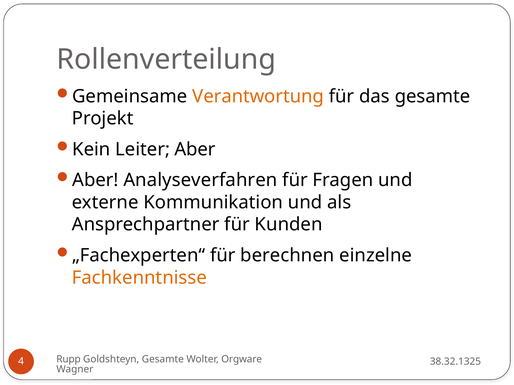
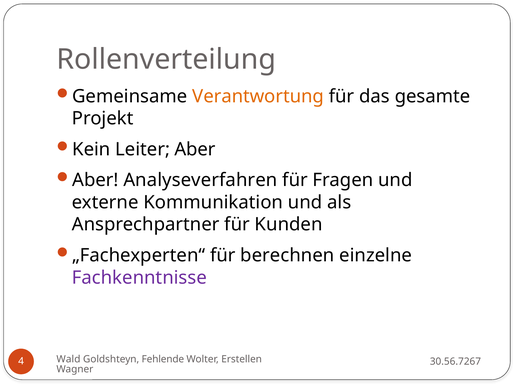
Fachkenntnisse colour: orange -> purple (139, 278)
Rupp: Rupp -> Wald (68, 360)
Goldshteyn Gesamte: Gesamte -> Fehlende (163, 360)
Orgware: Orgware -> Erstellen (242, 360)
38.32.1325: 38.32.1325 -> 30.56.7267 (455, 362)
